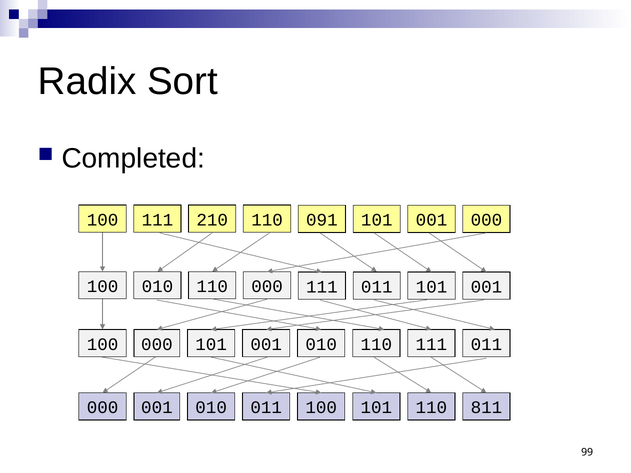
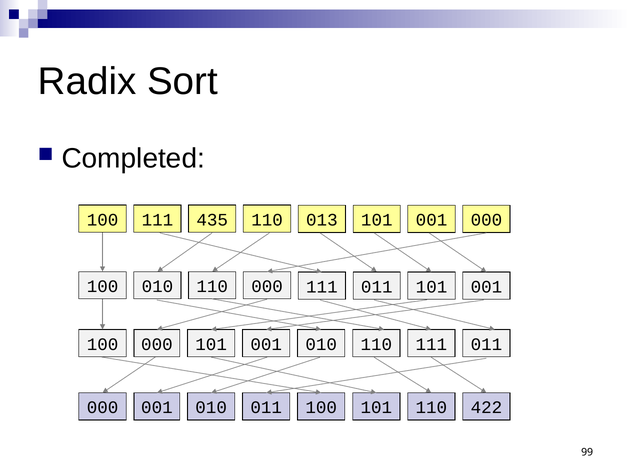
210: 210 -> 435 (212, 220)
091: 091 -> 013 (322, 220)
811: 811 -> 422 (486, 408)
